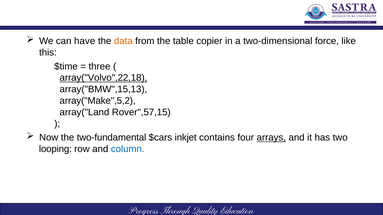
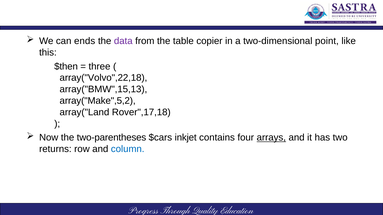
have: have -> ends (85, 41)
data colour: orange -> purple (123, 41)
force: force -> point (327, 41)
$time: $time -> $then (66, 67)
array("Volvo",22,18 underline: present -> none (103, 78)
Rover",57,15: Rover",57,15 -> Rover",17,18 (141, 112)
two-fundamental: two-fundamental -> two-parentheses (111, 138)
looping: looping -> returns (55, 149)
